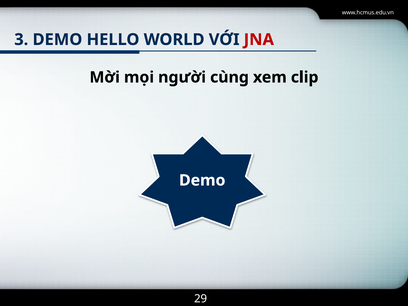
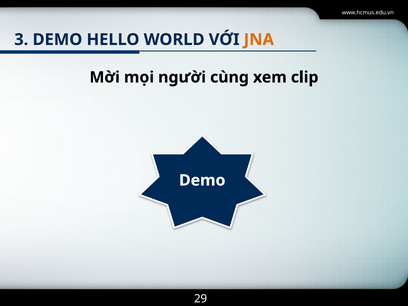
JNA colour: red -> orange (259, 40)
